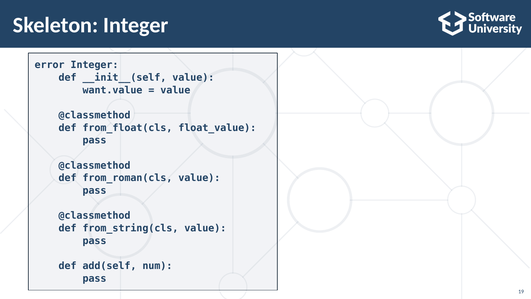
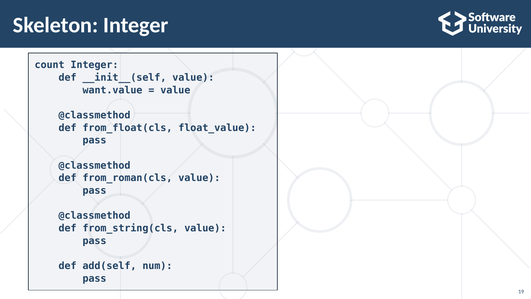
error: error -> count (50, 65)
